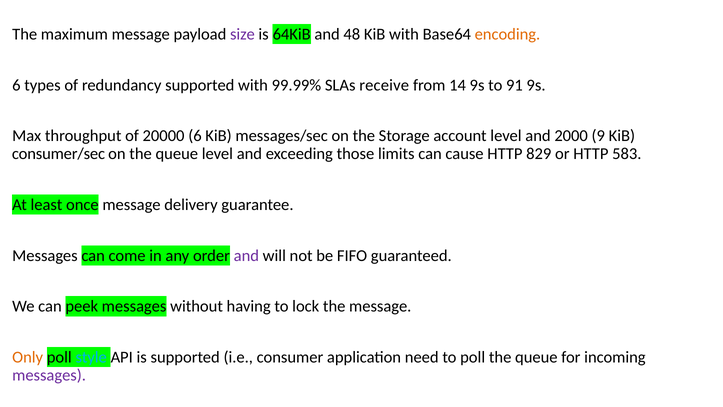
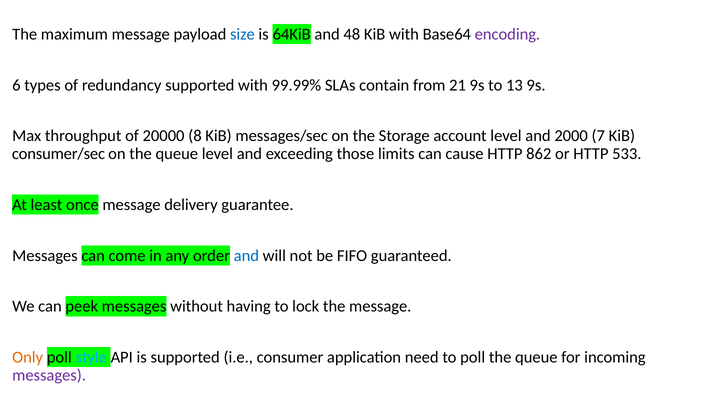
size colour: purple -> blue (242, 34)
encoding colour: orange -> purple (507, 34)
receive: receive -> contain (384, 85)
14: 14 -> 21 (458, 85)
91: 91 -> 13 (514, 85)
20000 6: 6 -> 8 (195, 136)
9: 9 -> 7 (598, 136)
829: 829 -> 862 (539, 154)
583: 583 -> 533 (627, 154)
and colour: purple -> blue (246, 255)
